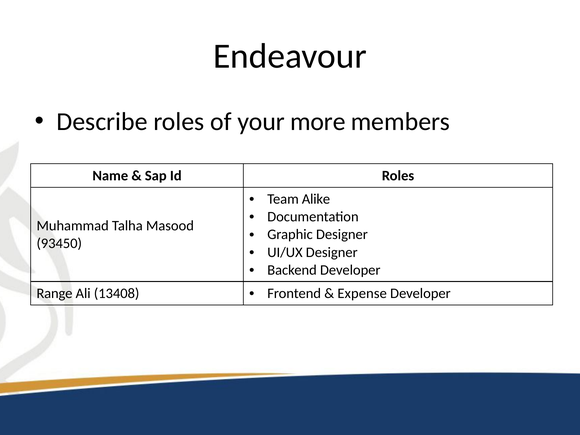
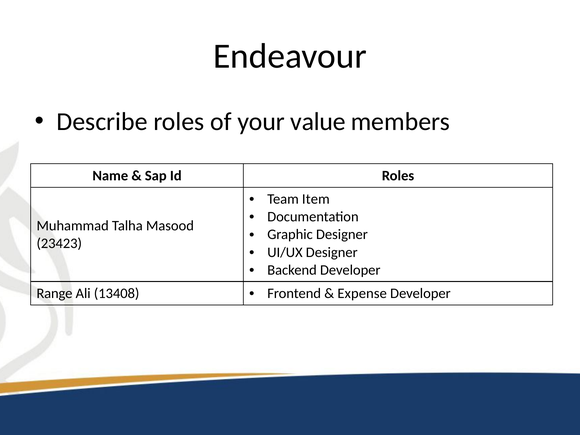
more: more -> value (318, 122)
Alike: Alike -> Item (316, 199)
93450: 93450 -> 23423 (59, 243)
